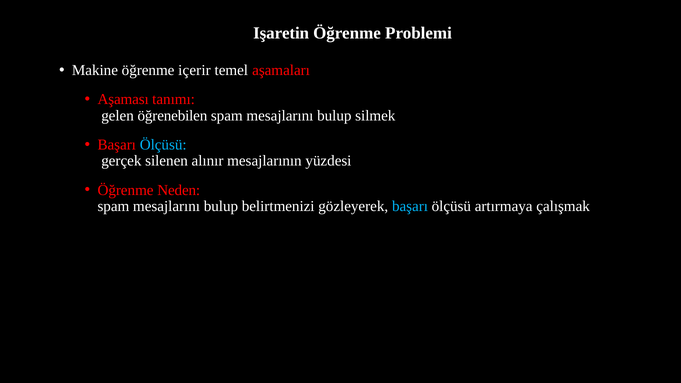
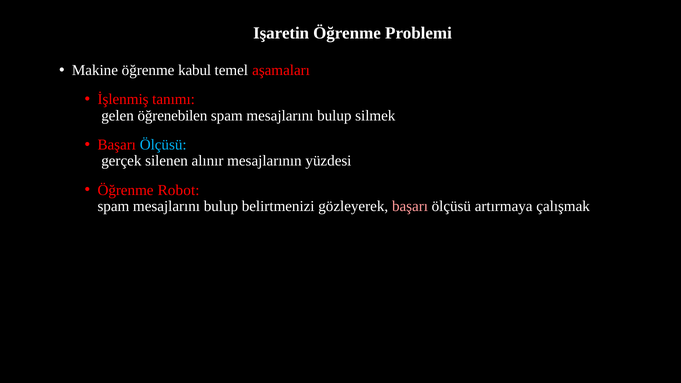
içerir: içerir -> kabul (195, 70)
Aşaması: Aşaması -> İşlenmiş (123, 99)
Neden: Neden -> Robot (179, 190)
başarı colour: light blue -> pink (410, 206)
